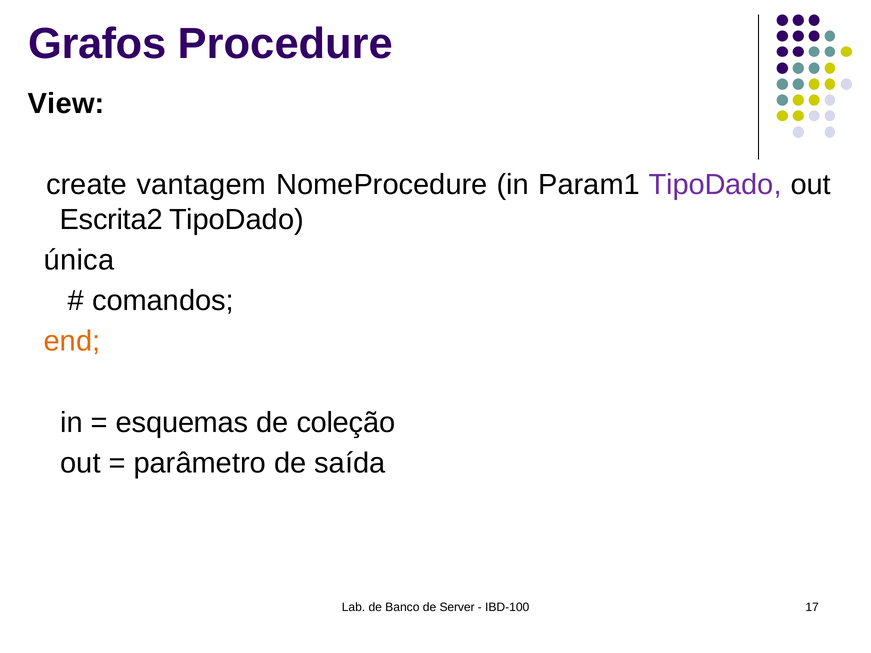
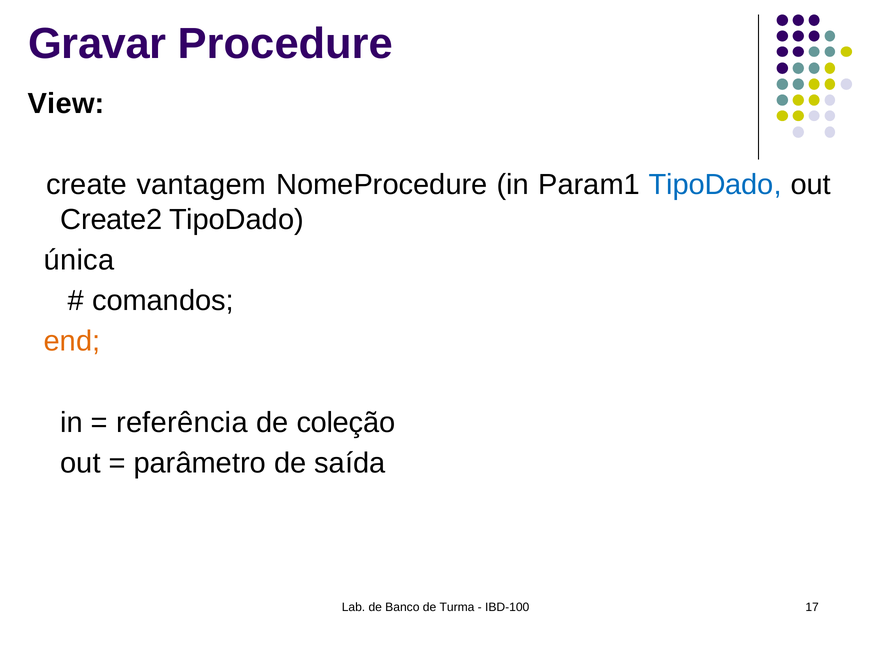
Grafos: Grafos -> Gravar (97, 44)
TipoDado colour: purple -> blue (715, 185)
Escrita2: Escrita2 -> Create2 (111, 220)
esquemas: esquemas -> referência (182, 423)
Server: Server -> Turma (457, 608)
